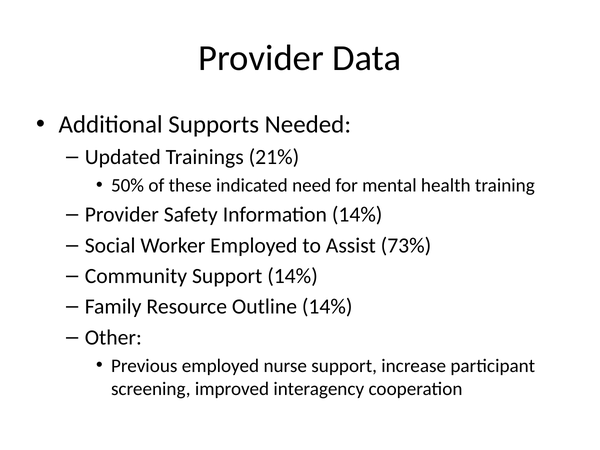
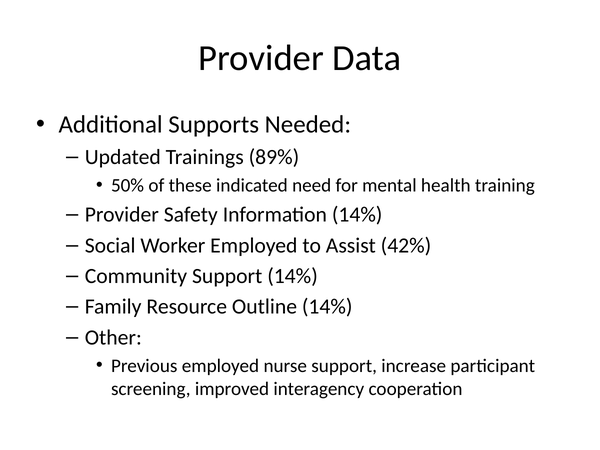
21%: 21% -> 89% (274, 157)
73%: 73% -> 42% (406, 245)
